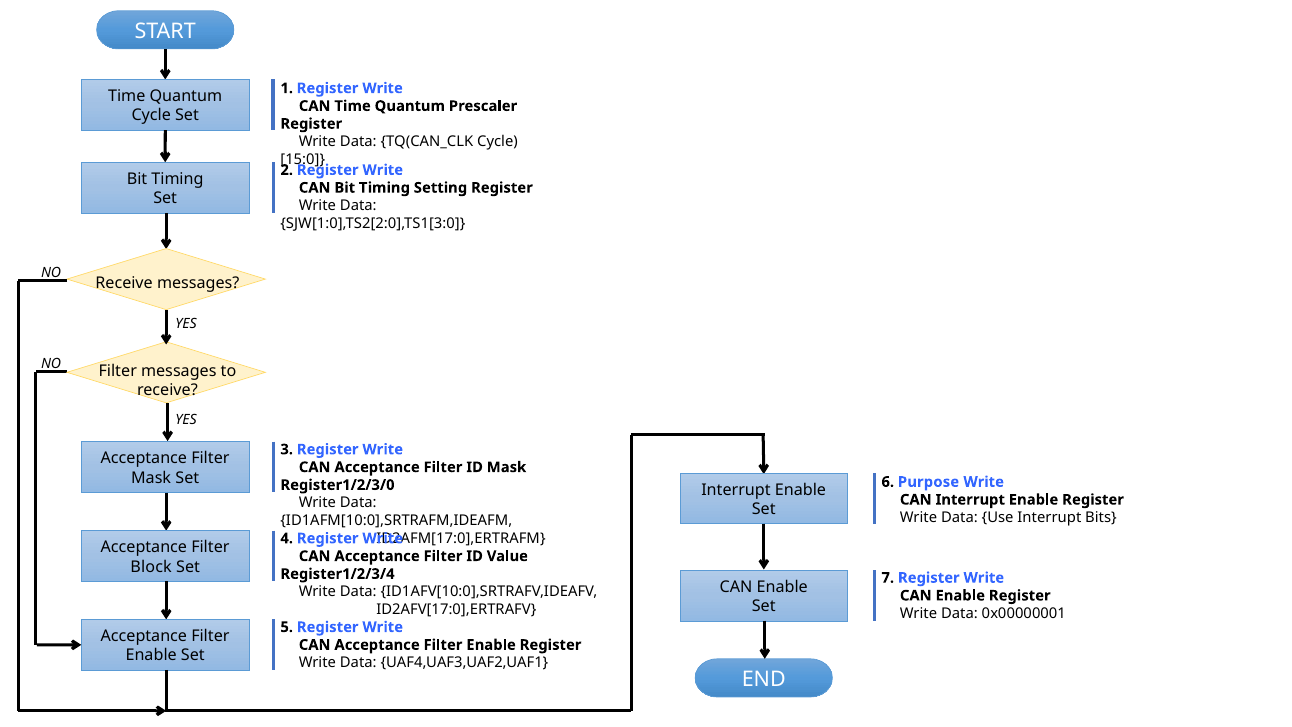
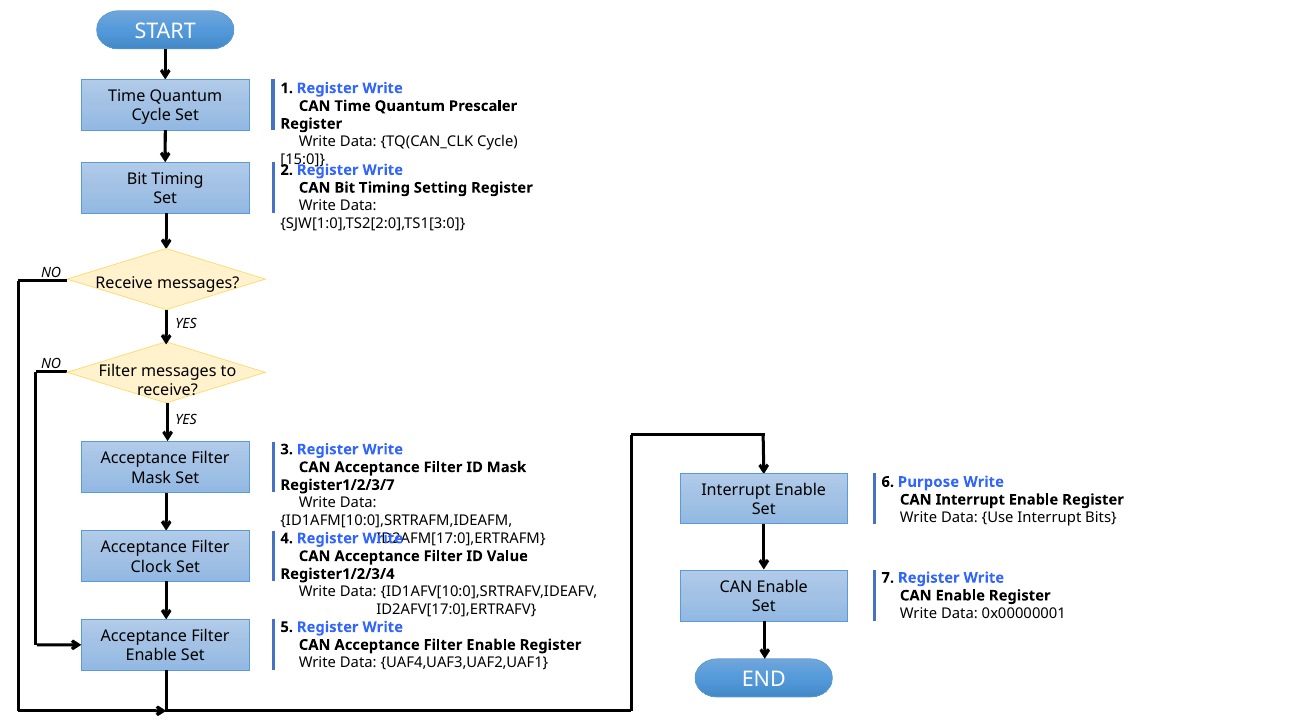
Register1/2/3/0: Register1/2/3/0 -> Register1/2/3/7 (337, 485)
Block: Block -> Clock (151, 567)
